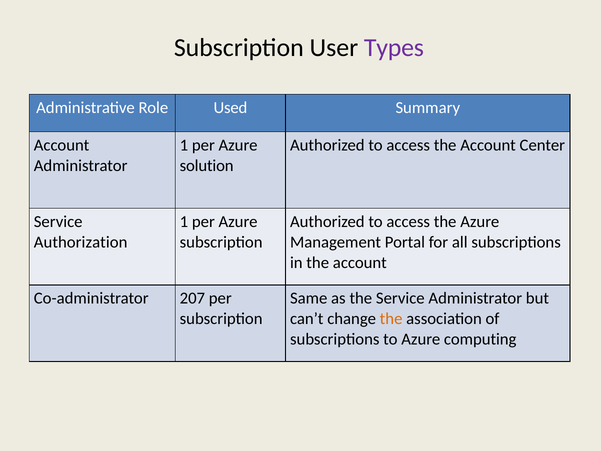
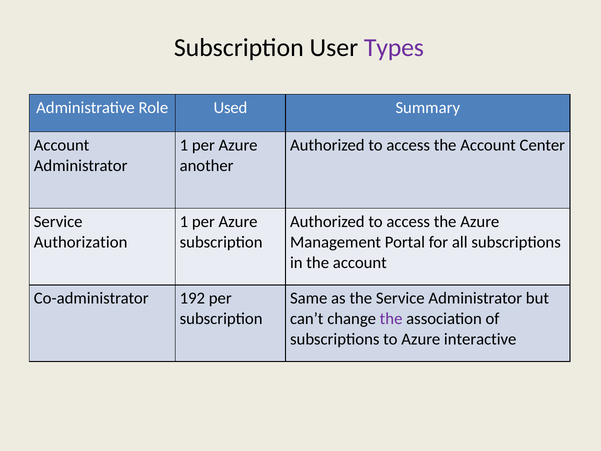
solution: solution -> another (207, 166)
207: 207 -> 192 (192, 298)
the colour: orange -> purple (391, 319)
computing: computing -> interactive (480, 339)
